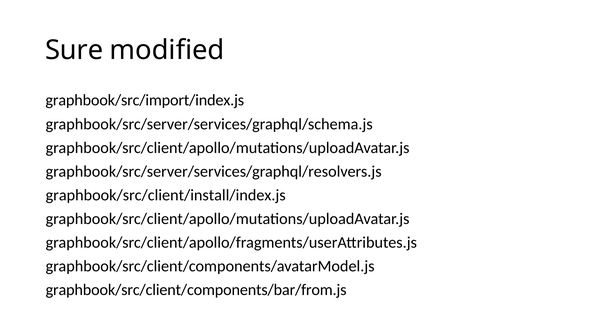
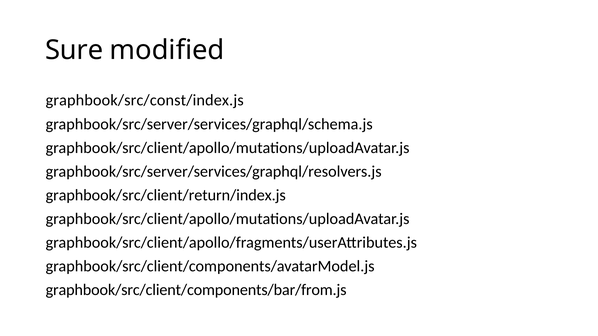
graphbook/src/import/index.js: graphbook/src/import/index.js -> graphbook/src/const/index.js (145, 100)
graphbook/src/client/install/index.js: graphbook/src/client/install/index.js -> graphbook/src/client/return/index.js (166, 195)
